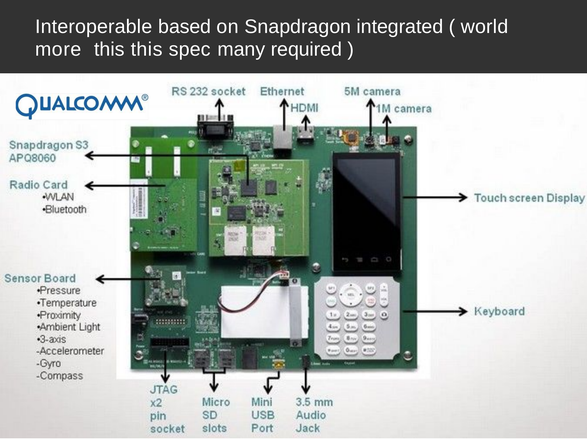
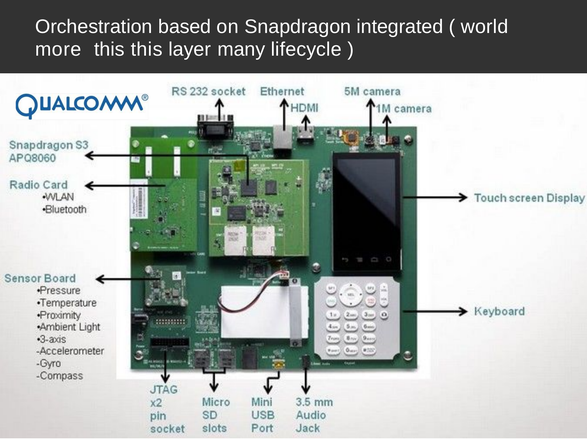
Interoperable: Interoperable -> Orchestration (94, 27)
spec: spec -> layer (190, 50)
required: required -> lifecycle (306, 50)
